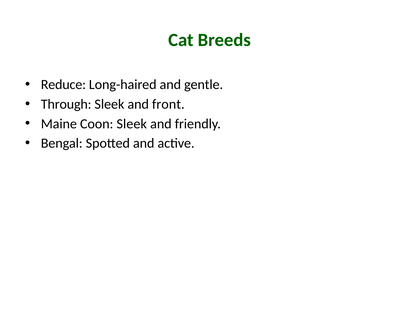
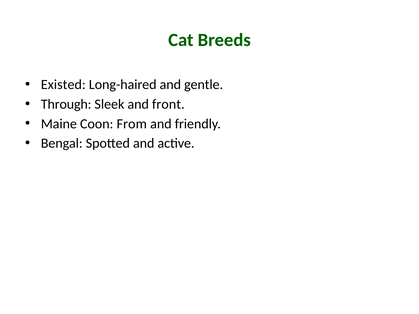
Reduce: Reduce -> Existed (63, 85)
Coon Sleek: Sleek -> From (132, 124)
